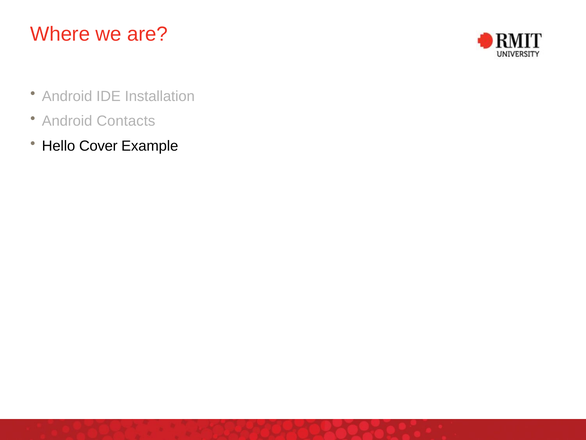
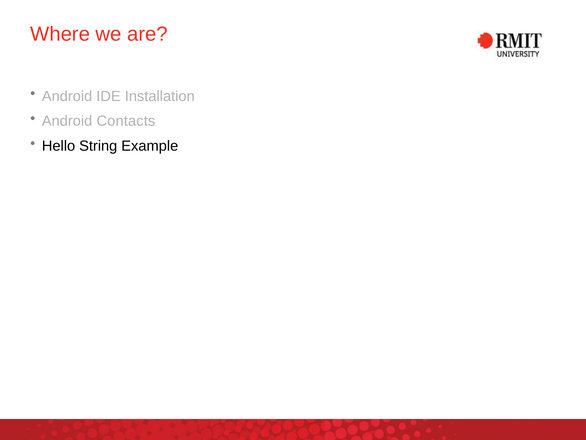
Cover: Cover -> String (98, 146)
